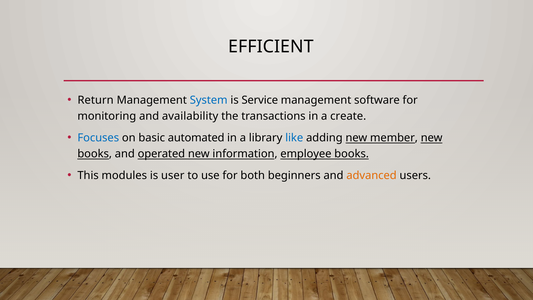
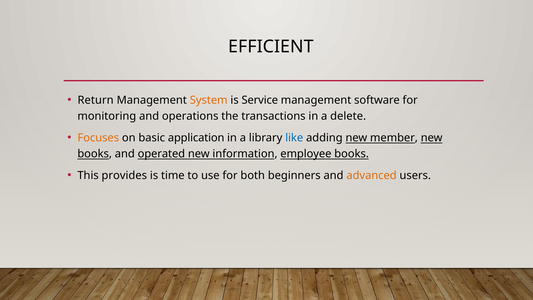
System colour: blue -> orange (209, 100)
availability: availability -> operations (190, 116)
create: create -> delete (348, 116)
Focuses colour: blue -> orange (98, 138)
automated: automated -> application (196, 138)
modules: modules -> provides (124, 175)
user: user -> time (173, 175)
